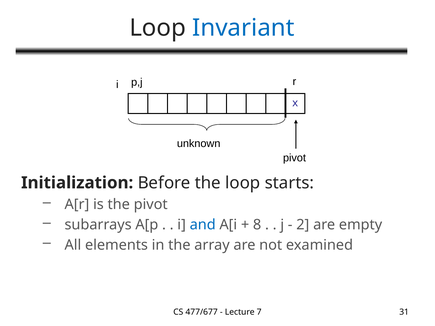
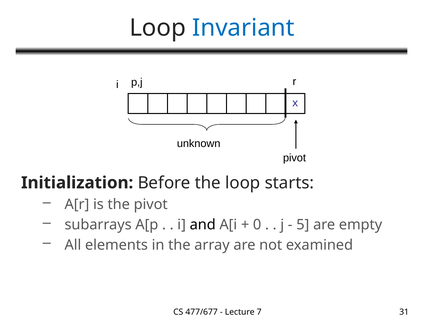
and colour: blue -> black (203, 225)
8: 8 -> 0 (257, 225)
2: 2 -> 5 (303, 225)
